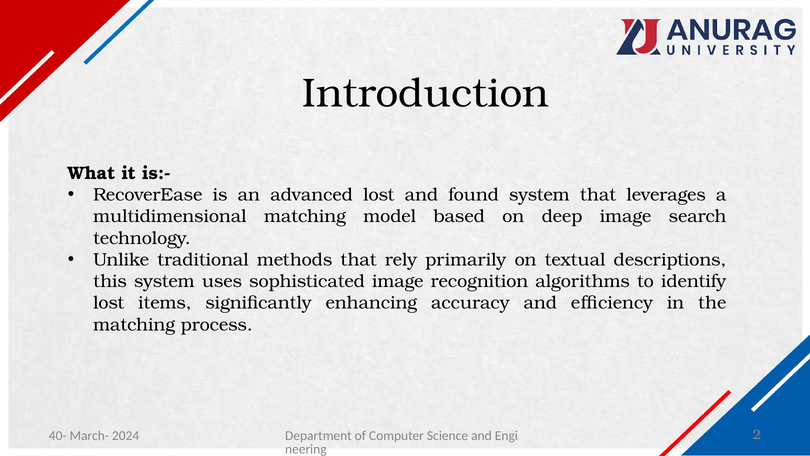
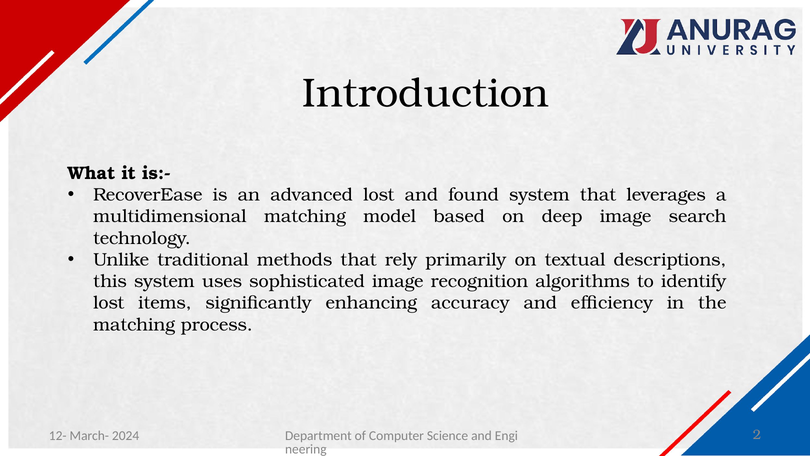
40-: 40- -> 12- (58, 435)
